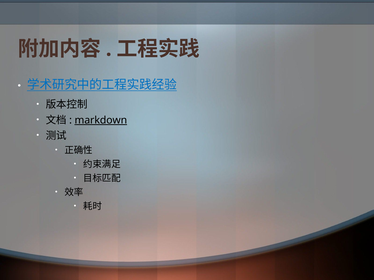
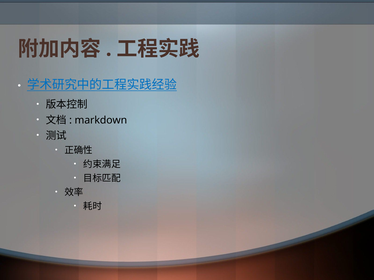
markdown underline: present -> none (101, 120)
